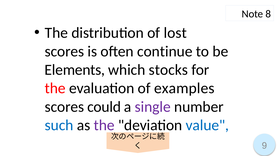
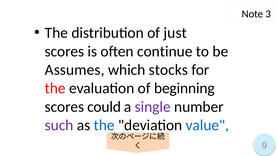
8: 8 -> 3 (268, 14)
lost: lost -> just (175, 33)
Elements: Elements -> Assumes (75, 70)
examples: examples -> beginning (184, 88)
such colour: blue -> purple (59, 125)
the colour: purple -> blue (104, 125)
